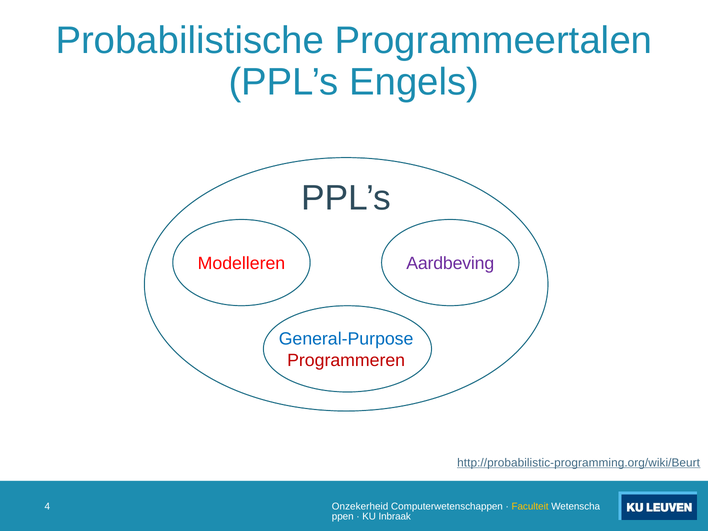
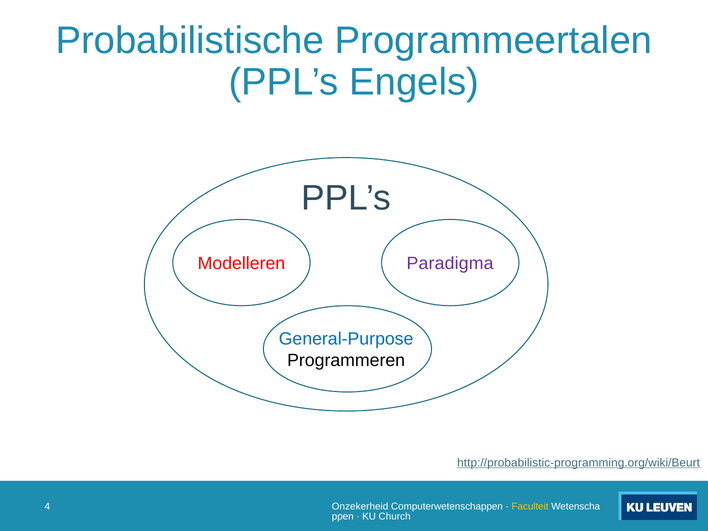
Aardbeving: Aardbeving -> Paradigma (450, 264)
Programmeren colour: red -> black (346, 360)
Inbraak: Inbraak -> Church (395, 516)
